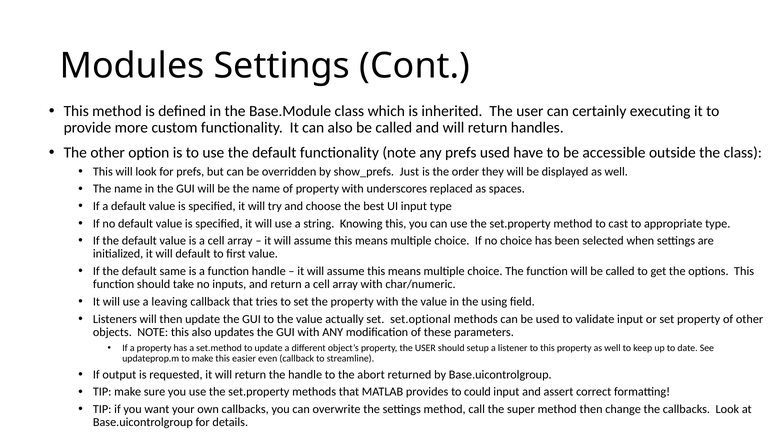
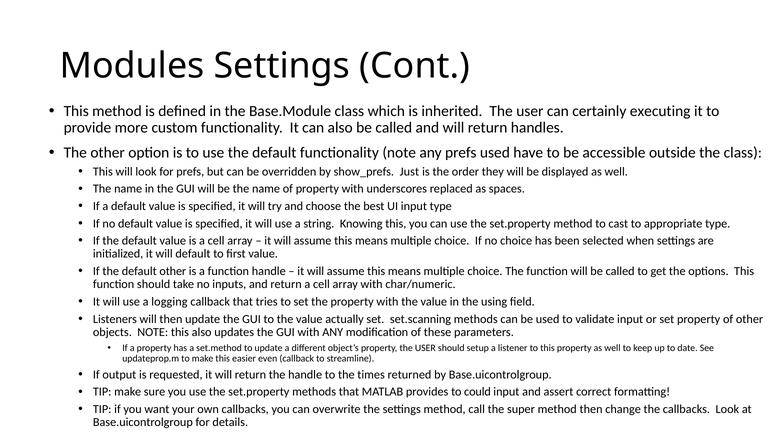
default same: same -> other (173, 271)
leaving: leaving -> logging (169, 302)
set.optional: set.optional -> set.scanning (421, 319)
abort: abort -> times (371, 375)
